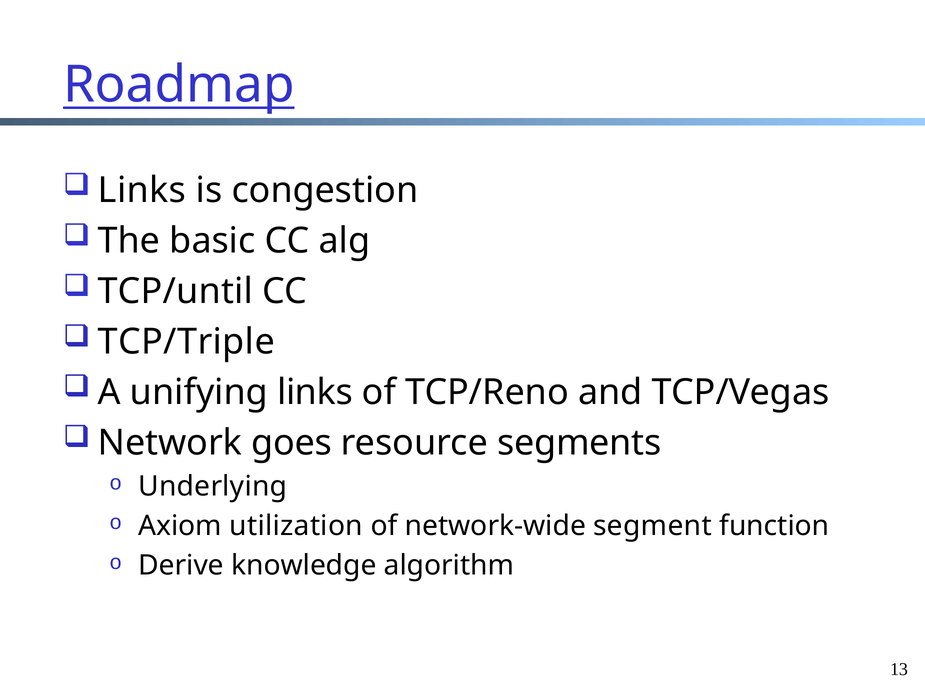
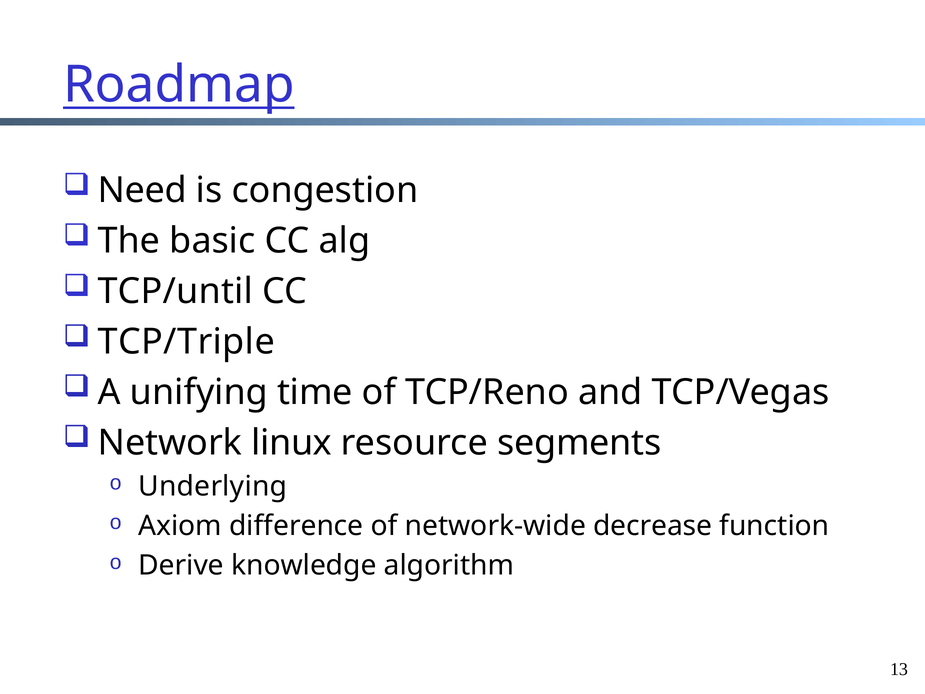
Links: Links -> Need (142, 190)
unifying links: links -> time (315, 392)
goes: goes -> linux (292, 443)
utilization: utilization -> difference (296, 526)
segment: segment -> decrease (653, 526)
